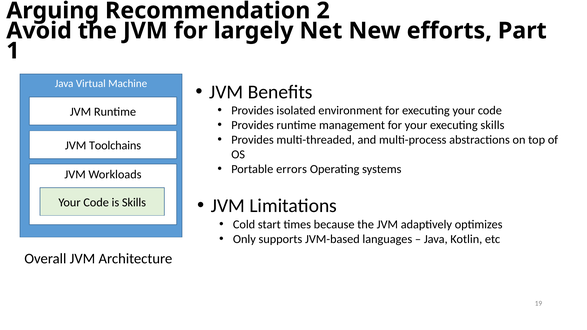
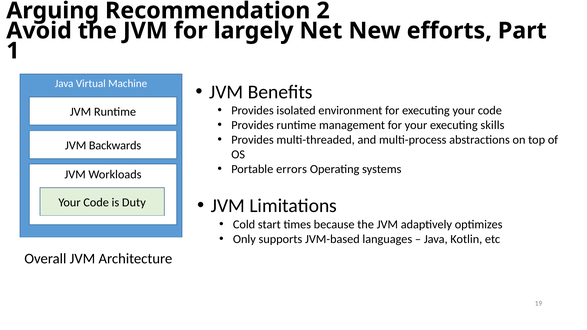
Toolchains: Toolchains -> Backwards (115, 146)
is Skills: Skills -> Duty (134, 203)
